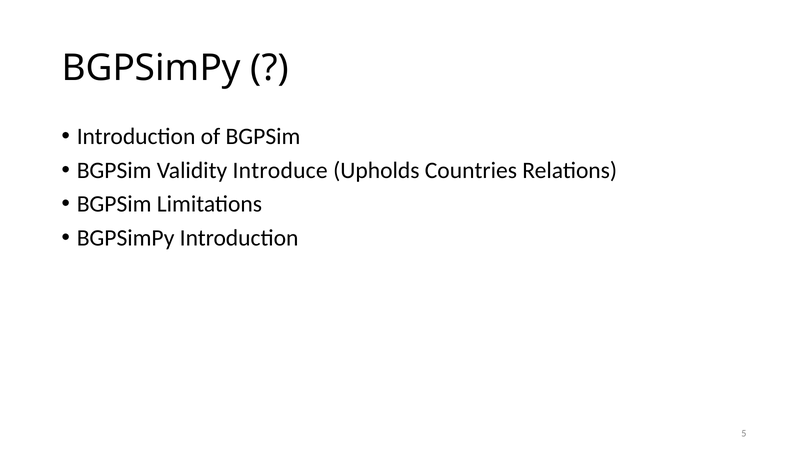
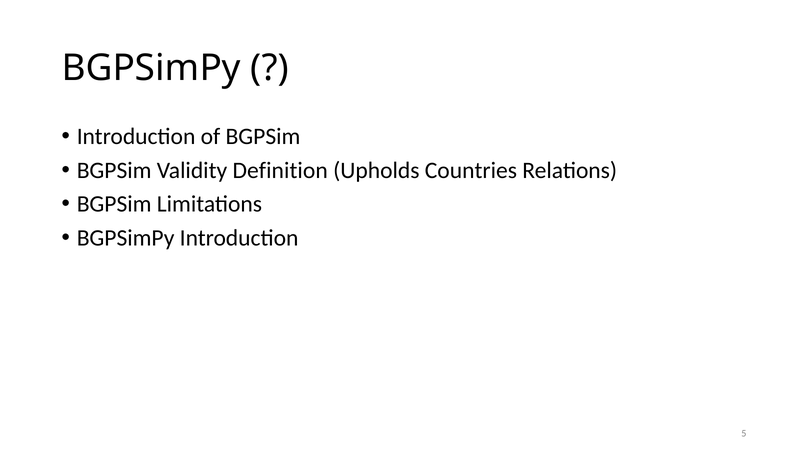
Introduce: Introduce -> Definition (280, 170)
